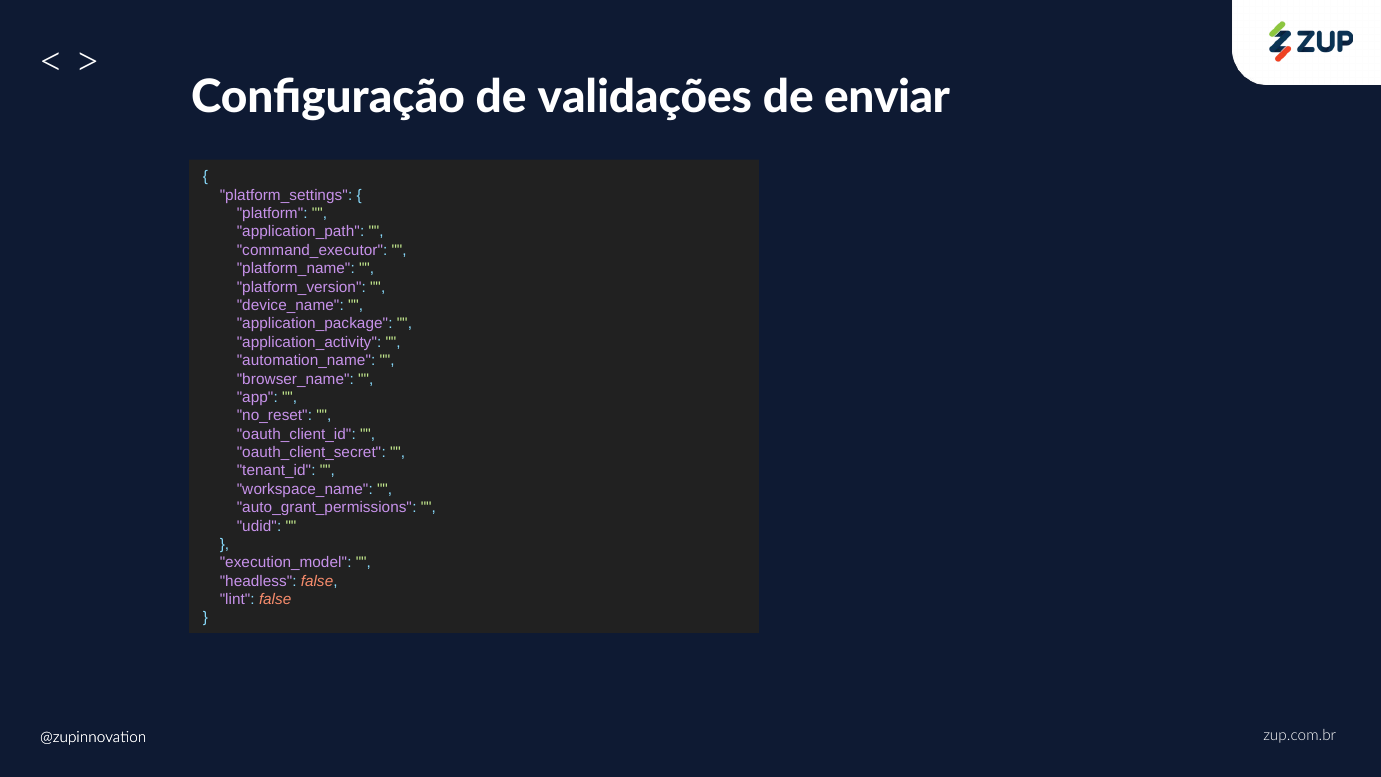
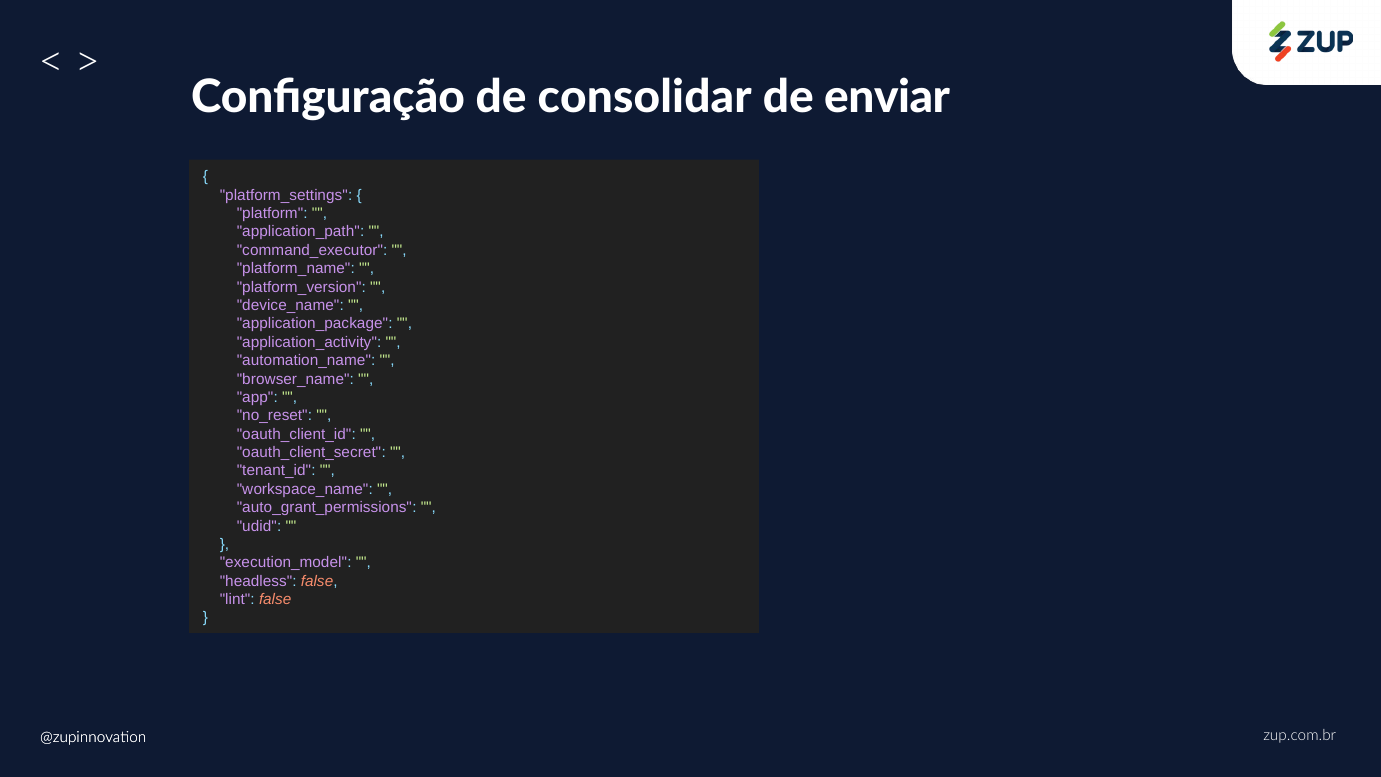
validações: validações -> consolidar (645, 97)
